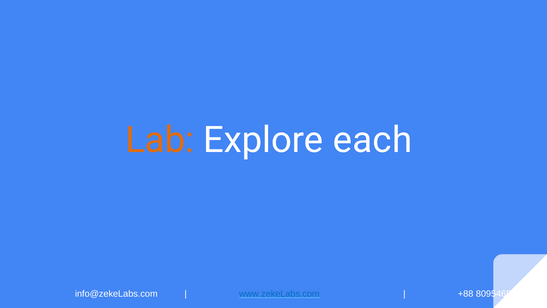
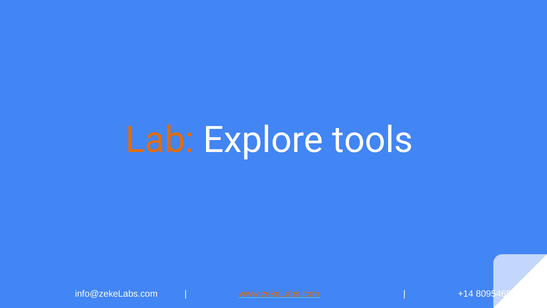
each: each -> tools (373, 140)
www.zekeLabs.com colour: blue -> orange (279, 293)
+88: +88 -> +14 (466, 293)
